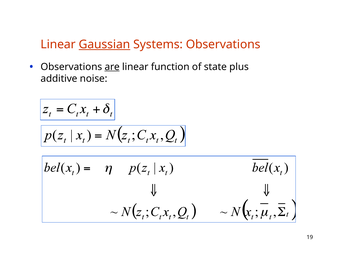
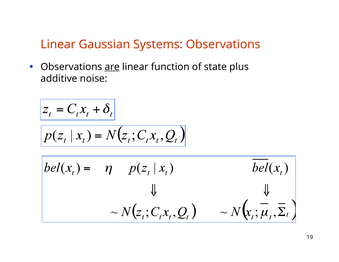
Gaussian underline: present -> none (104, 45)
